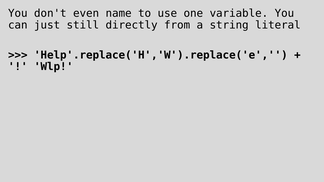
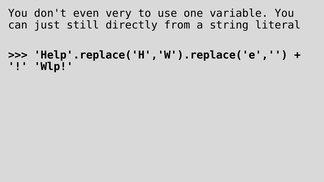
name: name -> very (119, 13)
